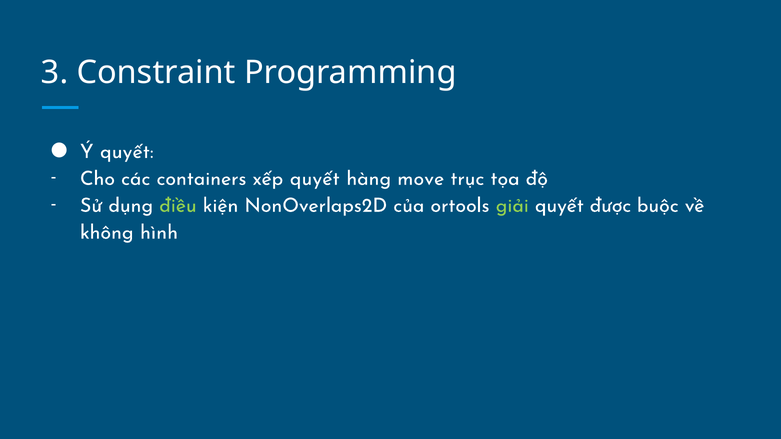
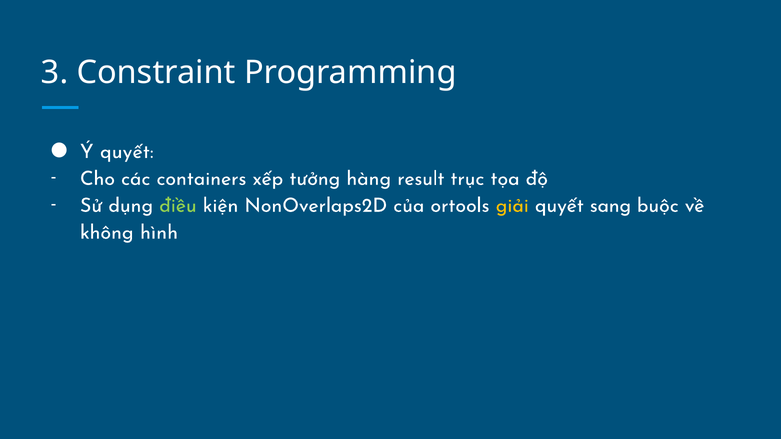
xếp quyết: quyết -> tưởng (315, 179)
move: move -> result (421, 179)
giải colour: light green -> yellow (512, 206)
được: được -> sang (610, 206)
